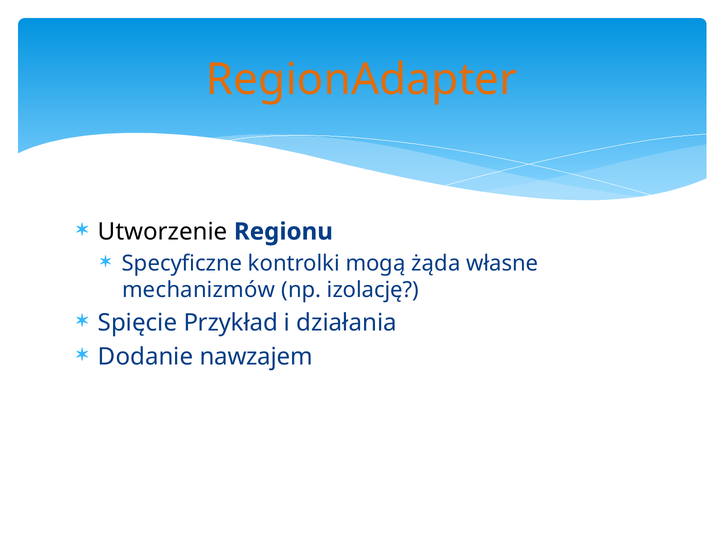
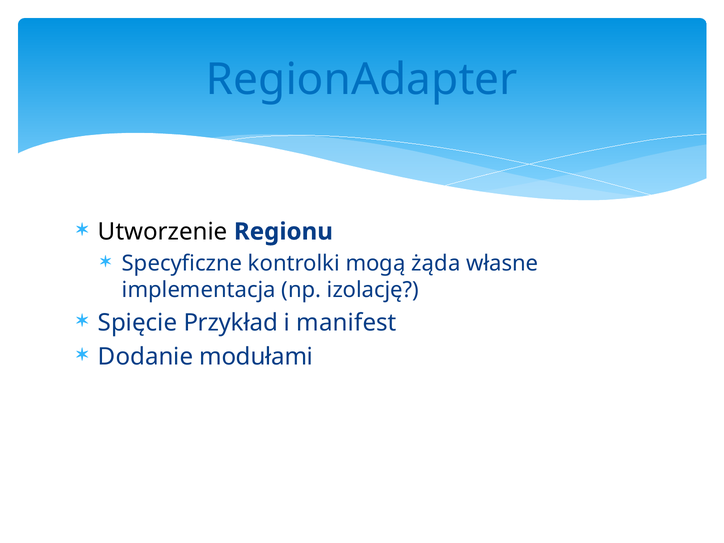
RegionAdapter colour: orange -> blue (362, 79)
mechanizmów: mechanizmów -> implementacja (199, 290)
działania: działania -> manifest (347, 323)
nawzajem: nawzajem -> modułami (256, 357)
